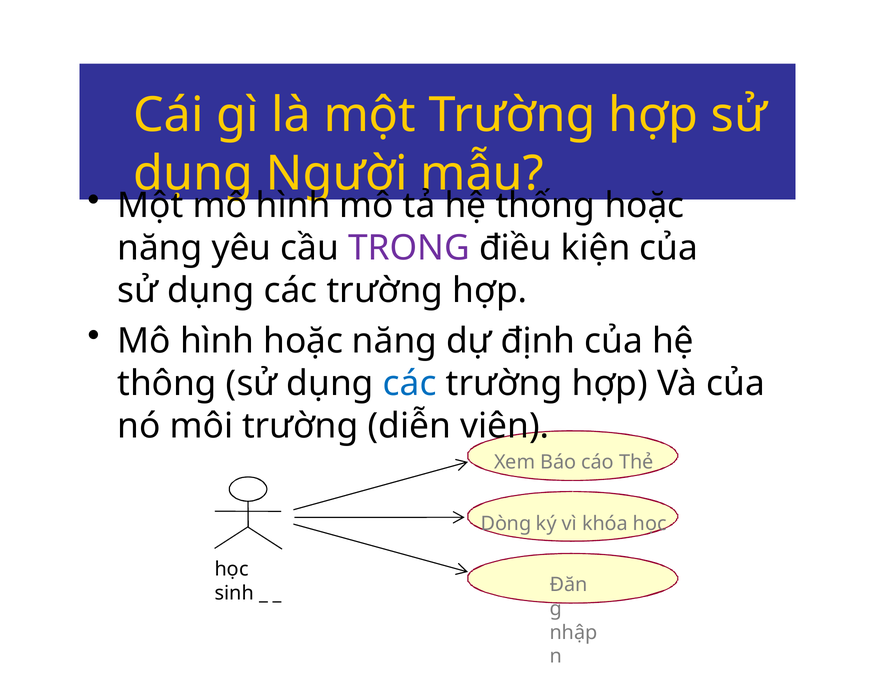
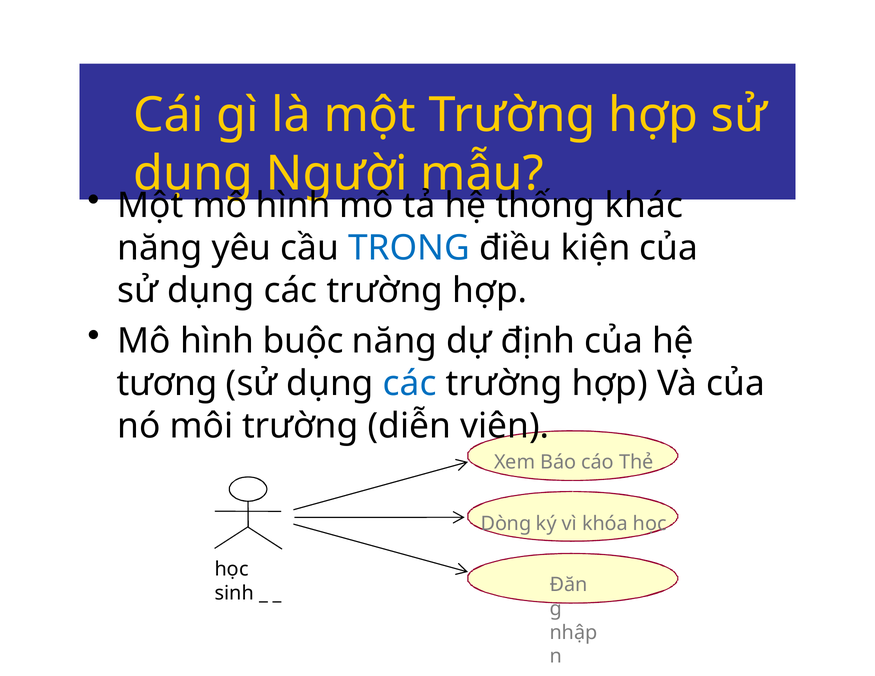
thống hoặc: hoặc -> khác (644, 206)
TRONG colour: purple -> blue (409, 248)
hình hoặc: hoặc -> buộc (303, 341)
thông: thông -> tương (167, 384)
